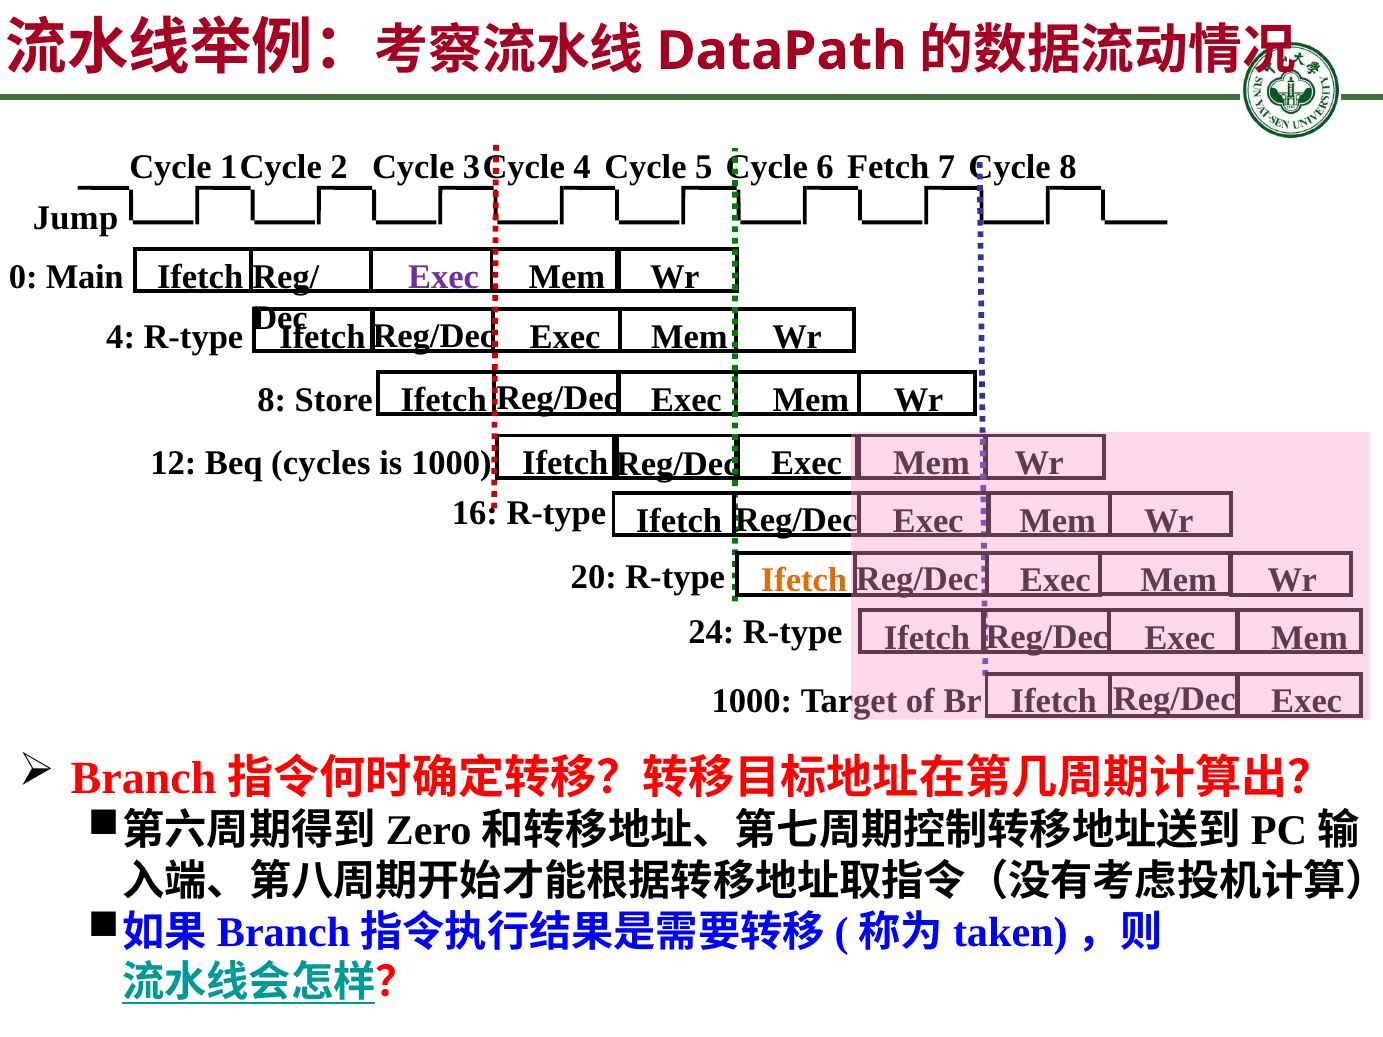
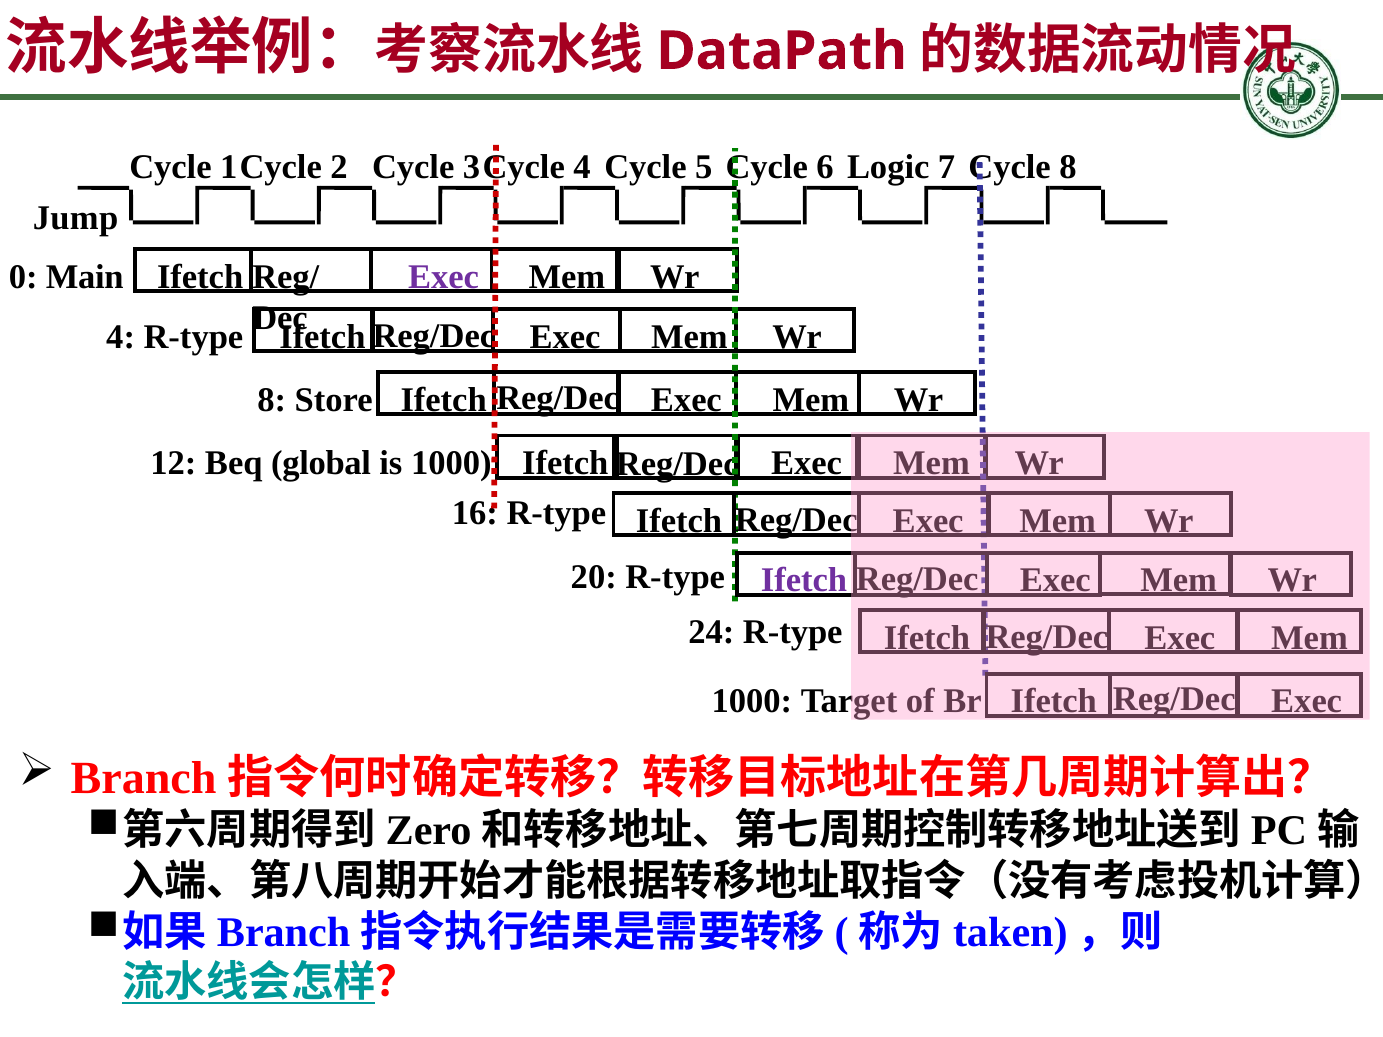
Fetch: Fetch -> Logic (888, 167)
cycles: cycles -> global (321, 464)
Ifetch colour: orange -> purple (804, 581)
